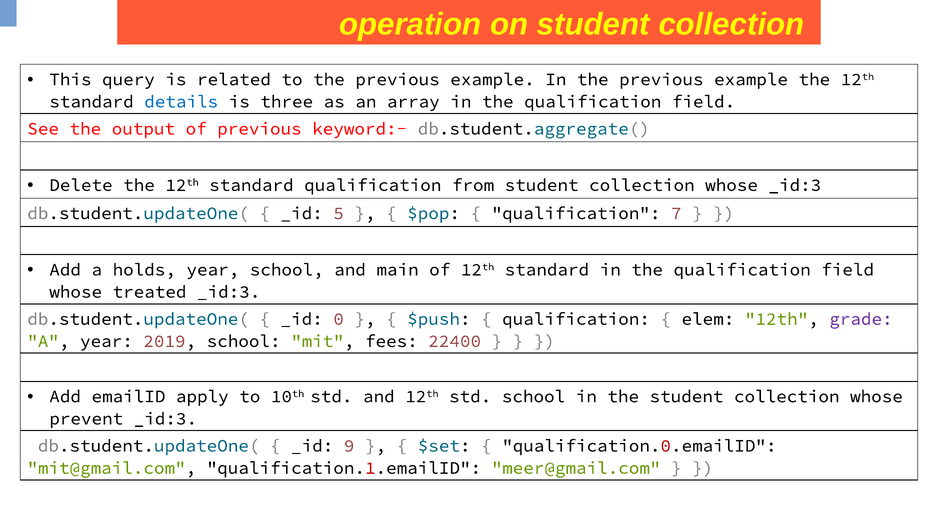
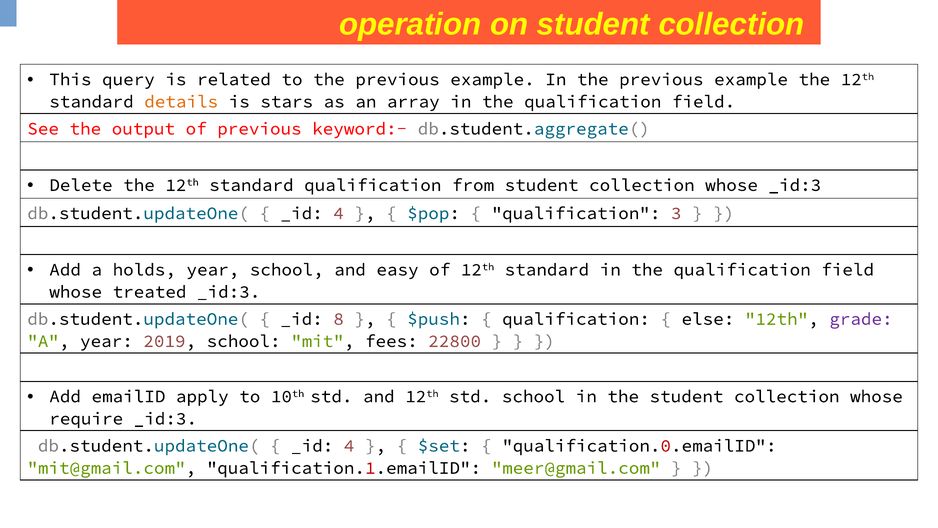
details colour: blue -> orange (181, 102)
three: three -> stars (287, 102)
5: 5 -> 4 (339, 213)
7: 7 -> 3 (676, 213)
main: main -> easy (398, 269)
0: 0 -> 8 (339, 319)
elem: elem -> else (708, 319)
22400: 22400 -> 22800 (455, 341)
prevent: prevent -> require (86, 418)
9: 9 -> 4 (349, 445)
